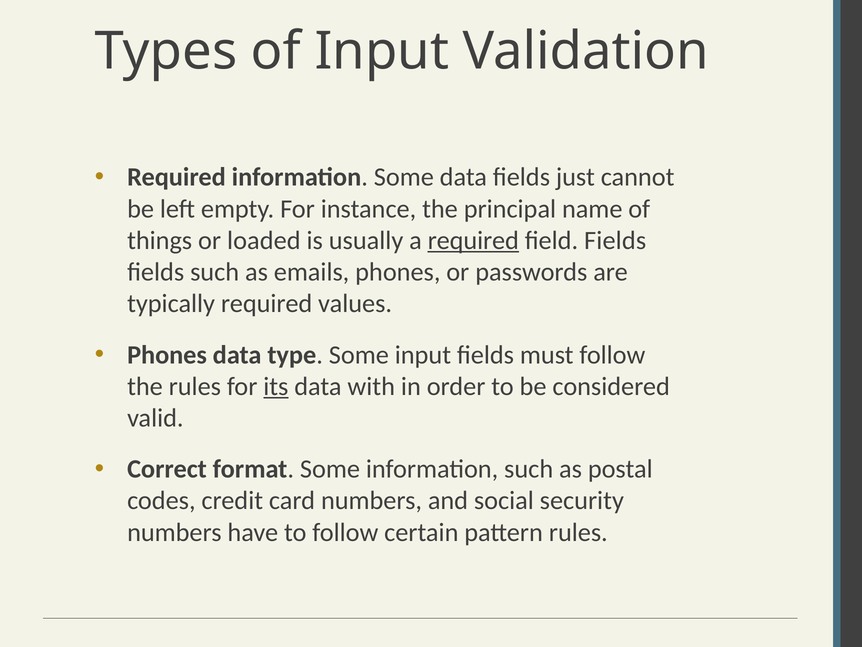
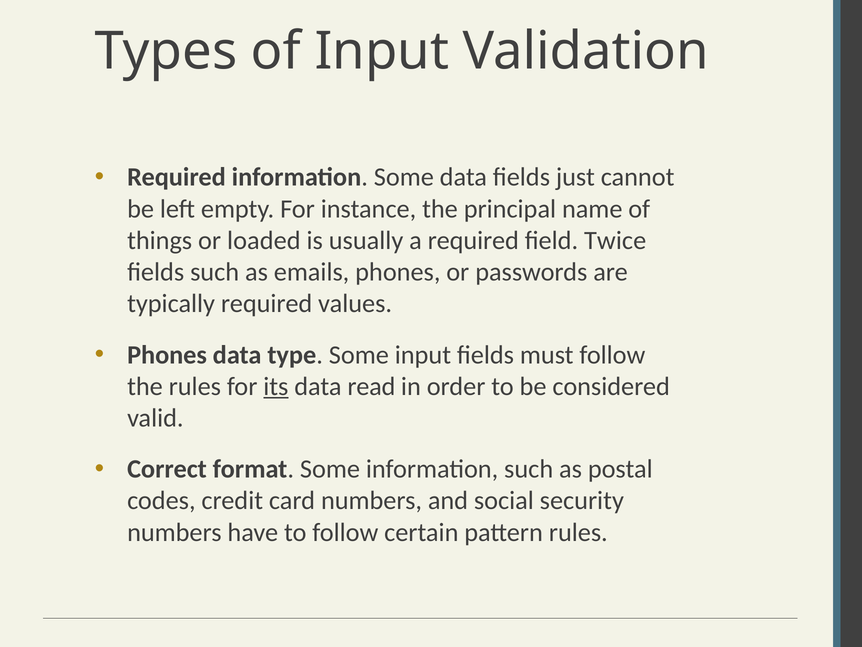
required underline: present -> none (473, 240)
field Fields: Fields -> Twice (615, 240)
with: with -> read (371, 386)
